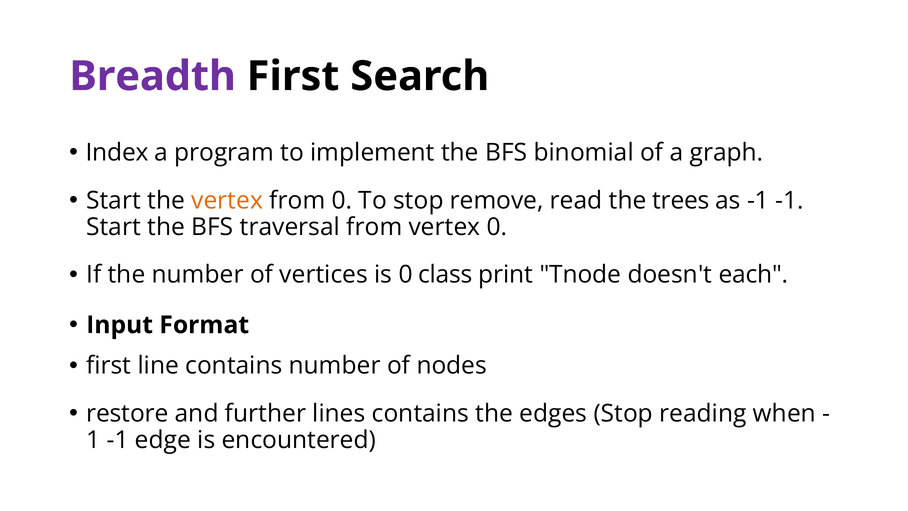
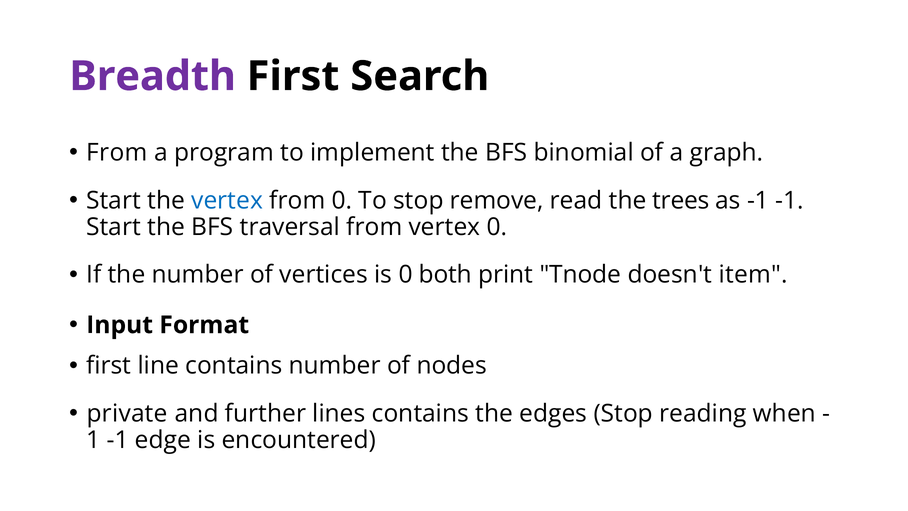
Index: Index -> From (117, 152)
vertex colour: orange -> blue (227, 200)
class: class -> both (445, 275)
each: each -> item (753, 275)
restore: restore -> private (127, 413)
